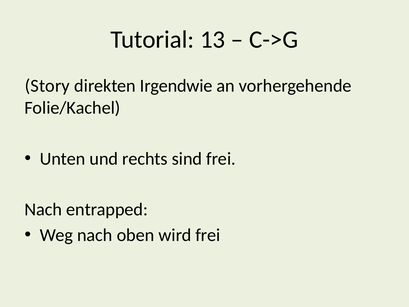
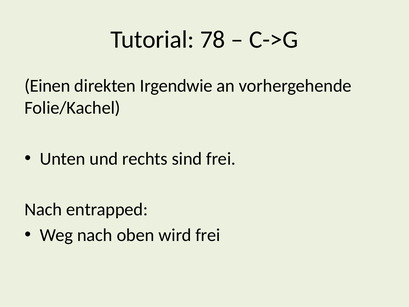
13: 13 -> 78 (213, 40)
Story: Story -> Einen (47, 86)
